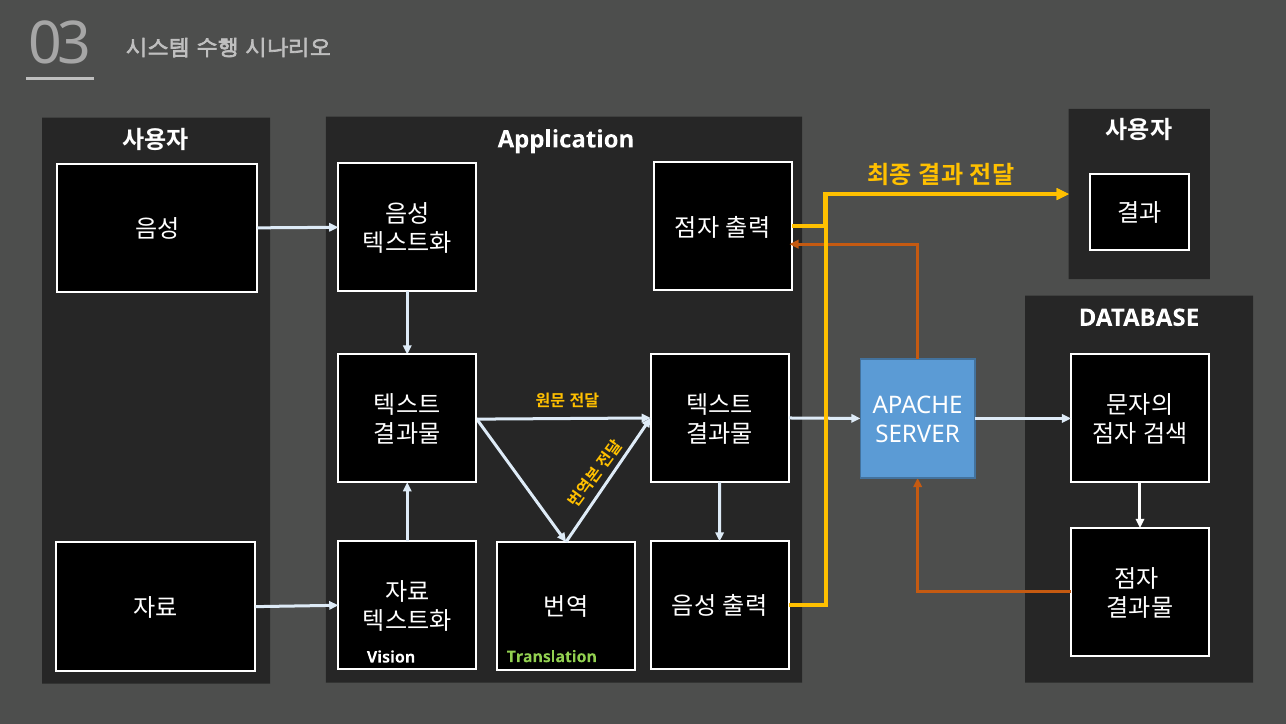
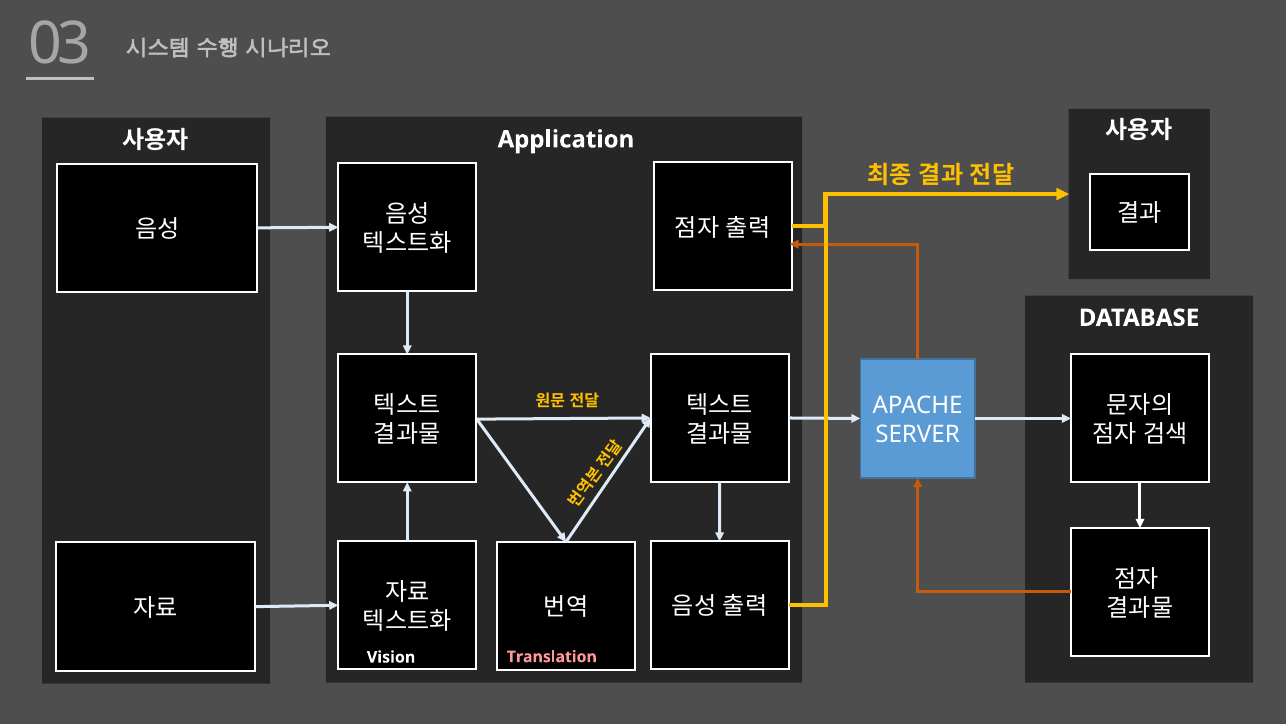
Translation colour: light green -> pink (552, 656)
